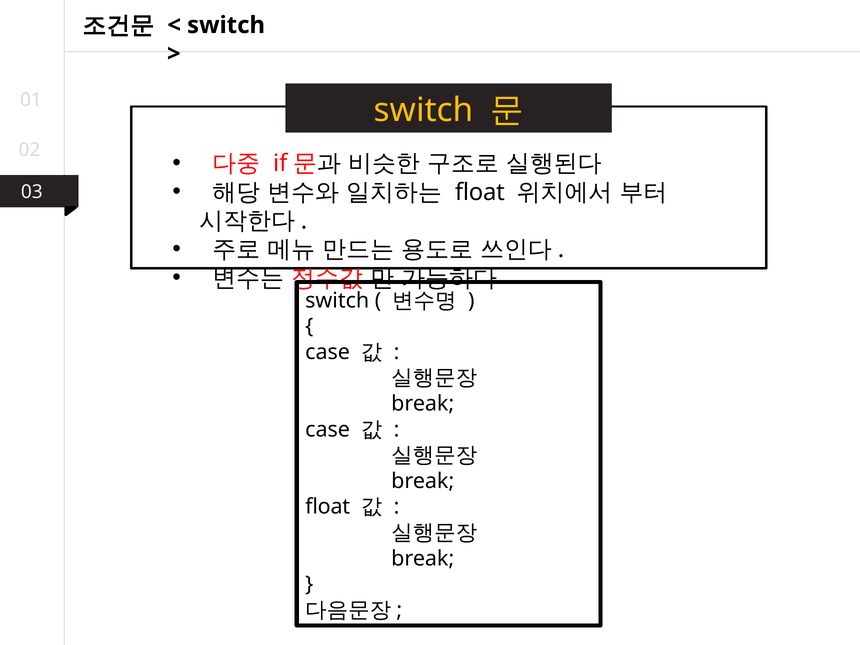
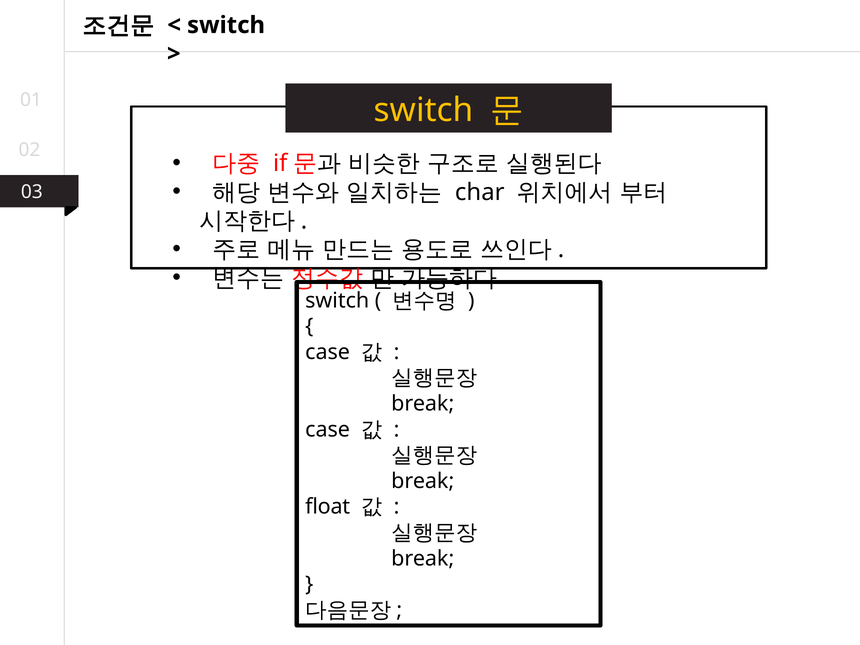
float: float -> char (480, 192)
